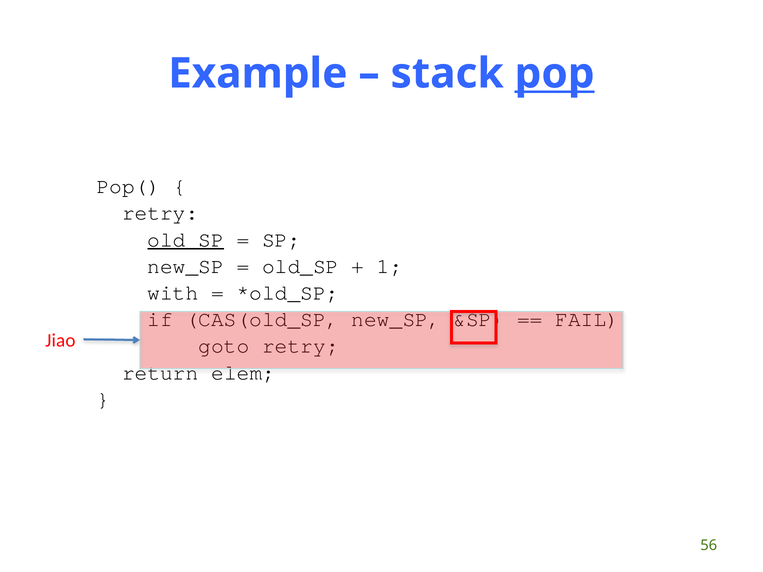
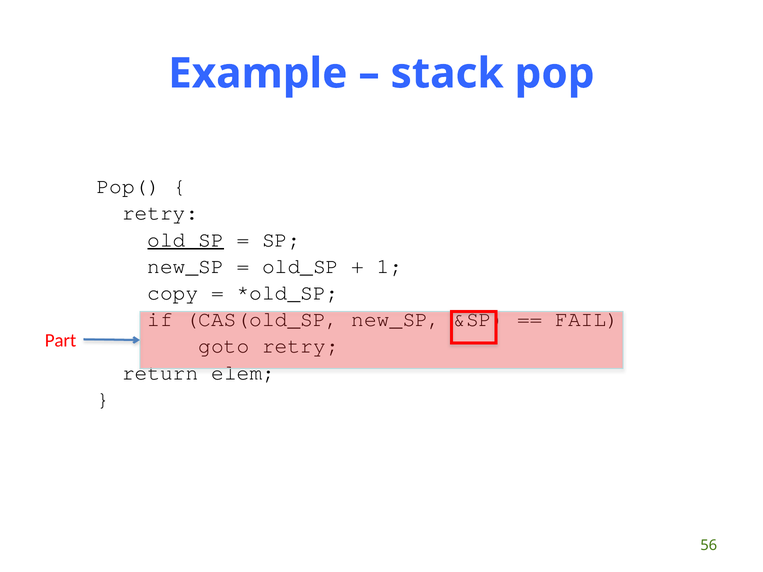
pop underline: present -> none (555, 74)
with: with -> copy (173, 293)
Jiao: Jiao -> Part (61, 341)
